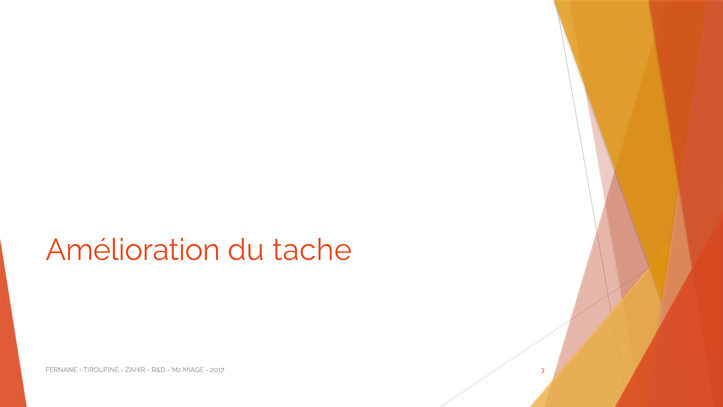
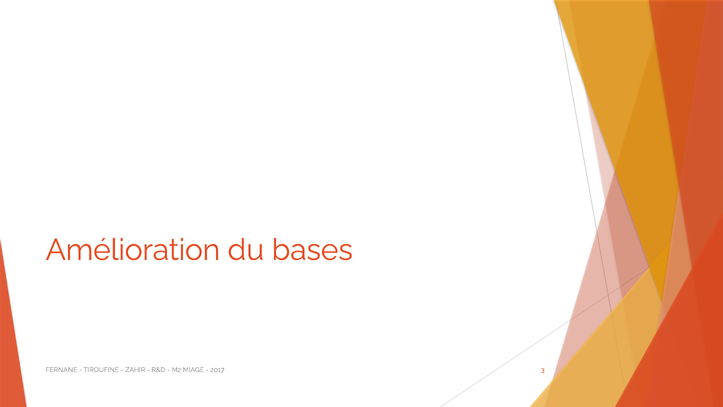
tache: tache -> bases (312, 250)
